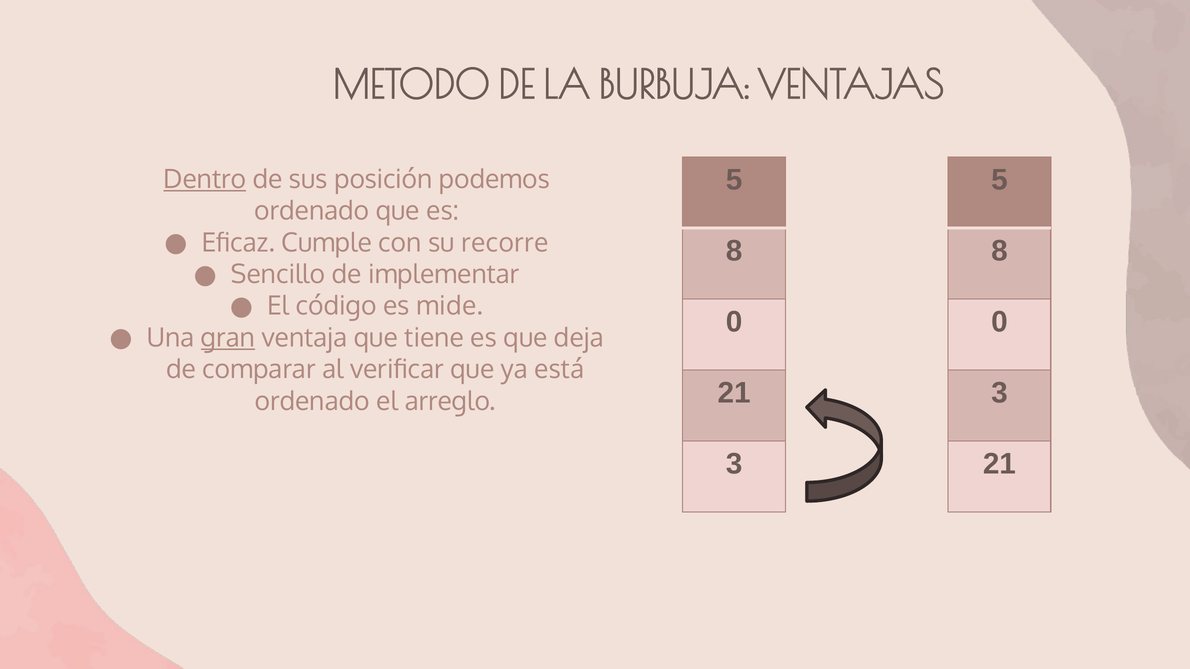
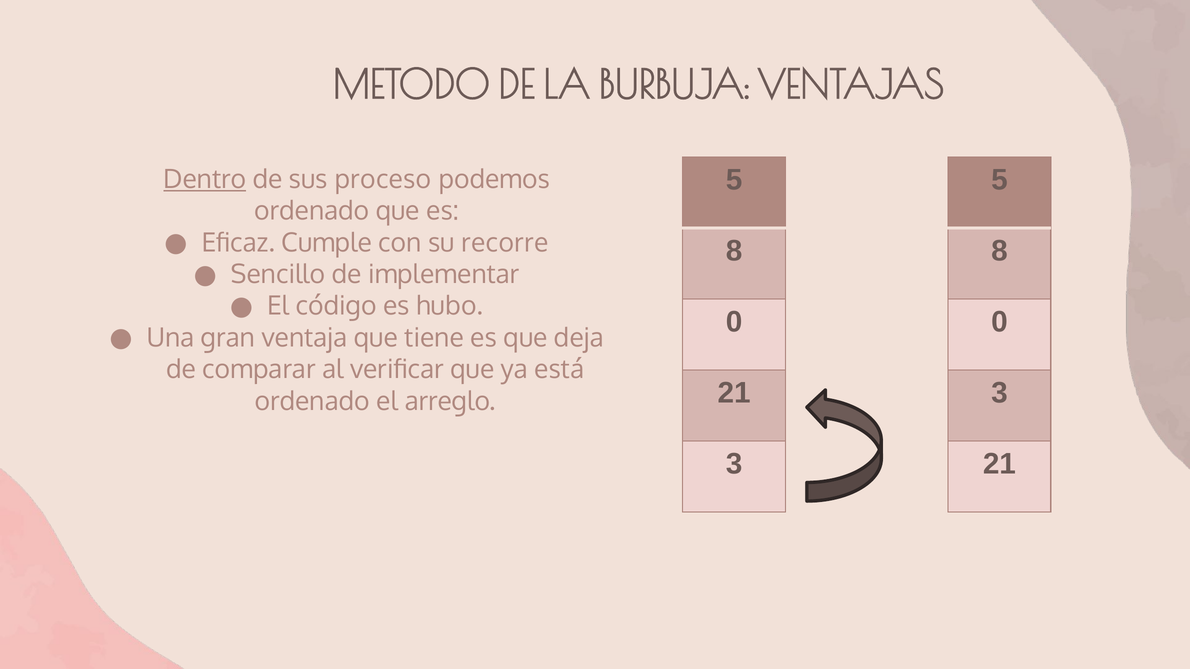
posición: posición -> proceso (383, 180)
mide: mide -> hubo (450, 306)
gran underline: present -> none (228, 338)
